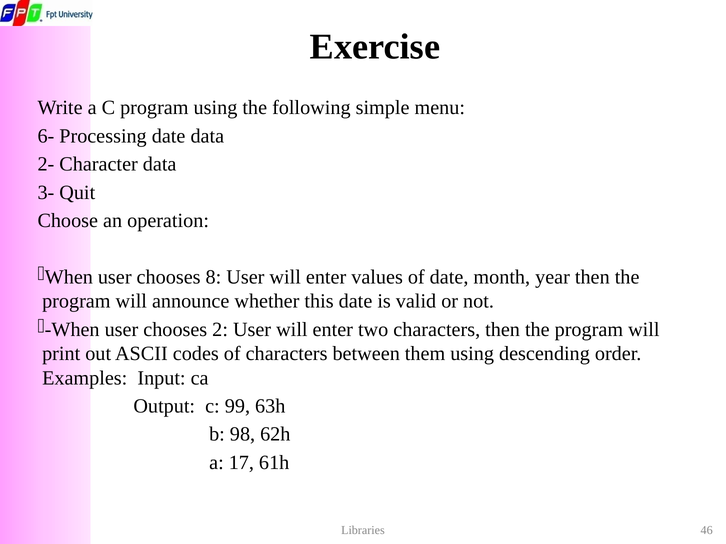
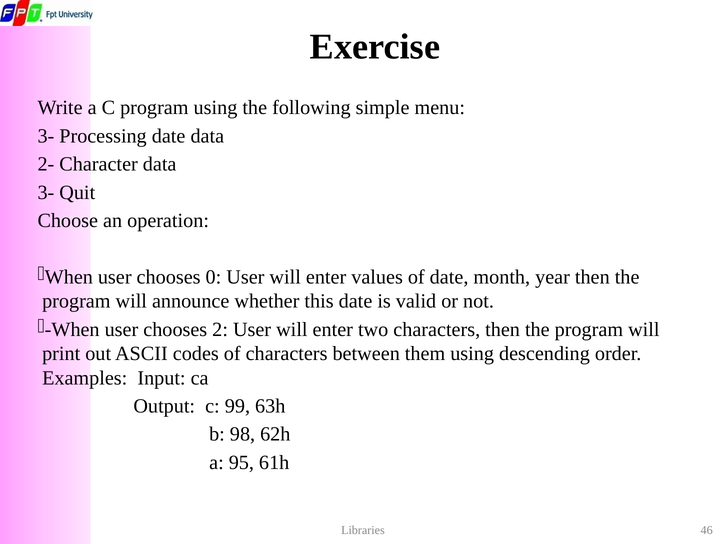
6-: 6- -> 3- (46, 136)
8: 8 -> 0 (213, 277)
17: 17 -> 95 (241, 463)
